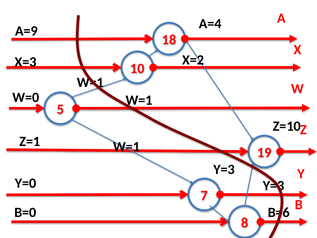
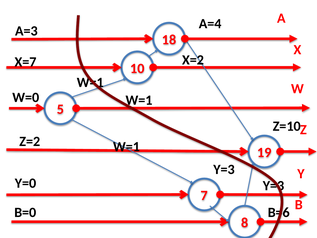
A=9: A=9 -> A=3 (26, 31)
X=3: X=3 -> X=7 (26, 62)
Z=1: Z=1 -> Z=2 (30, 141)
